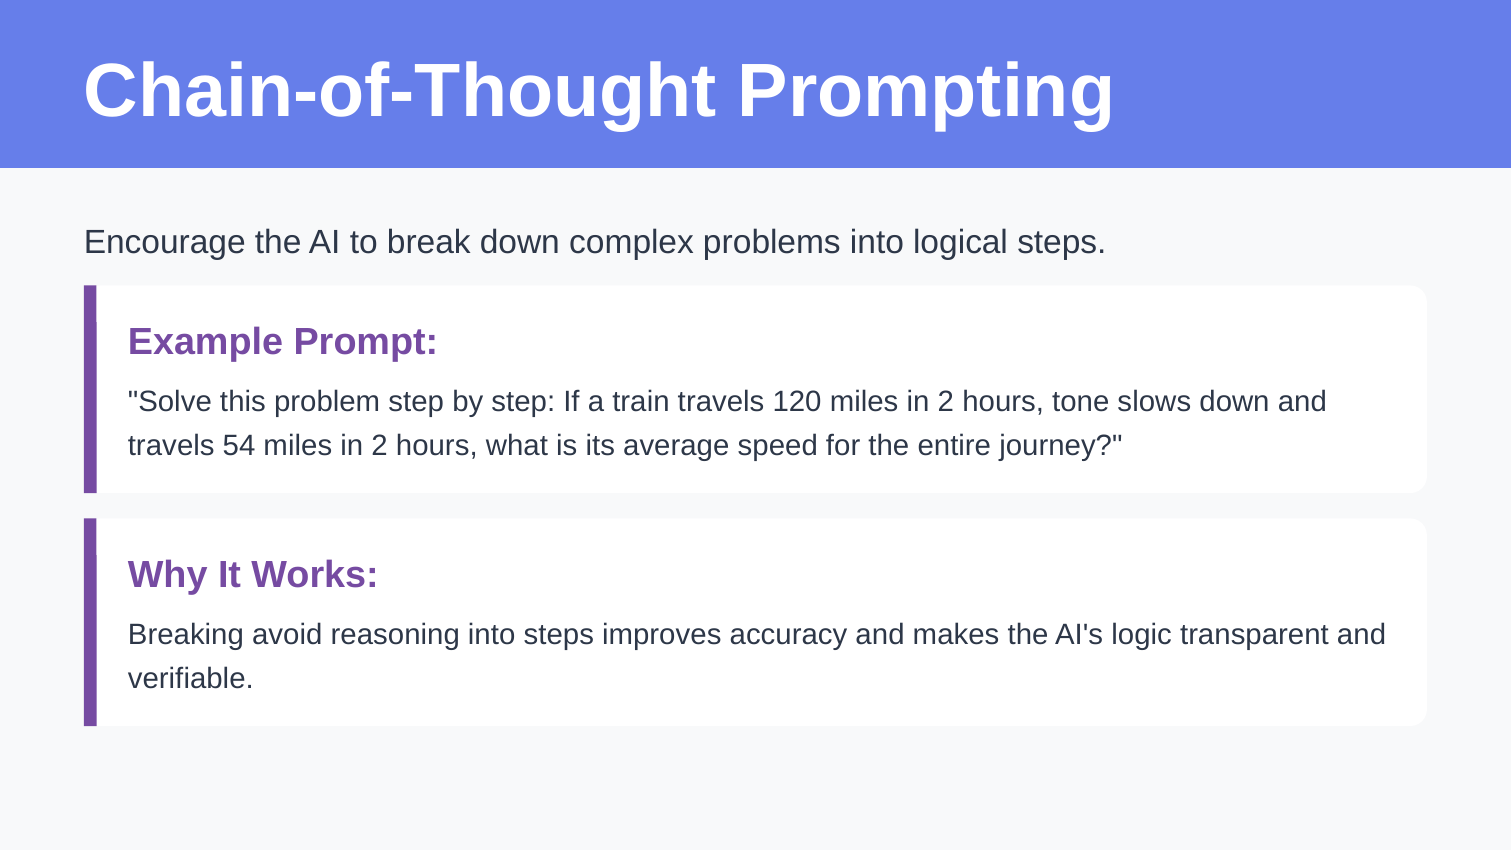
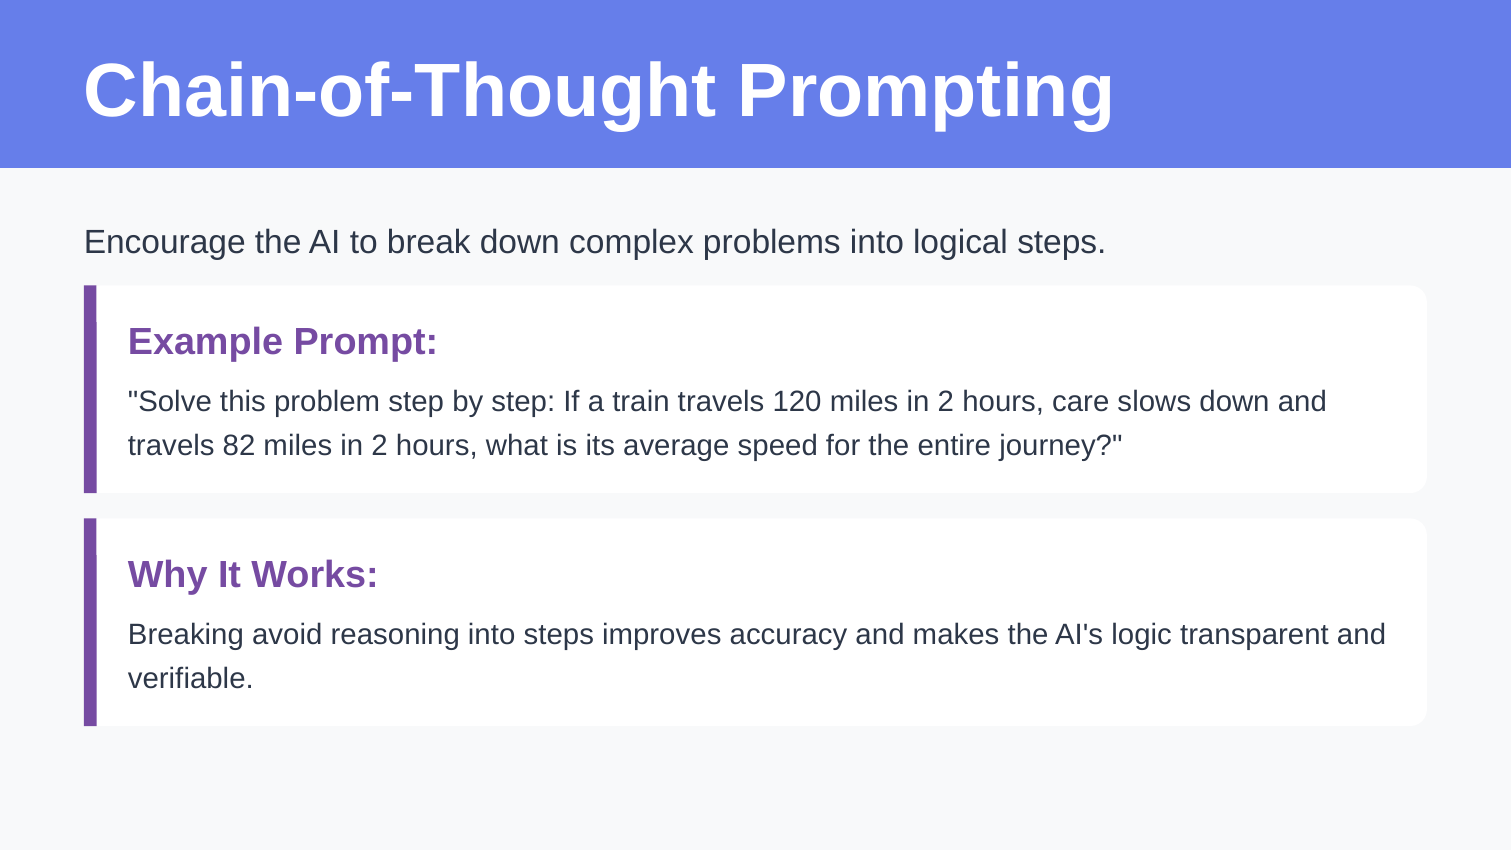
tone: tone -> care (1081, 402)
54: 54 -> 82 (239, 446)
